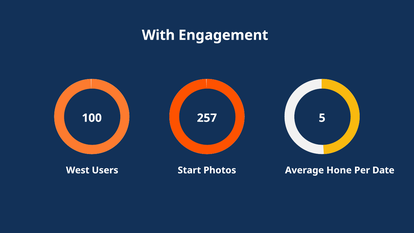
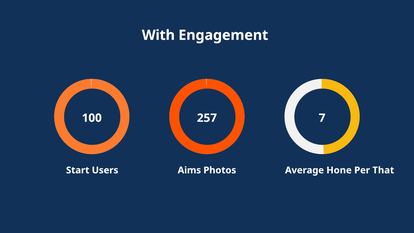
5: 5 -> 7 (322, 118)
West: West -> Start (78, 170)
Start: Start -> Aims (189, 170)
Date: Date -> That (383, 170)
